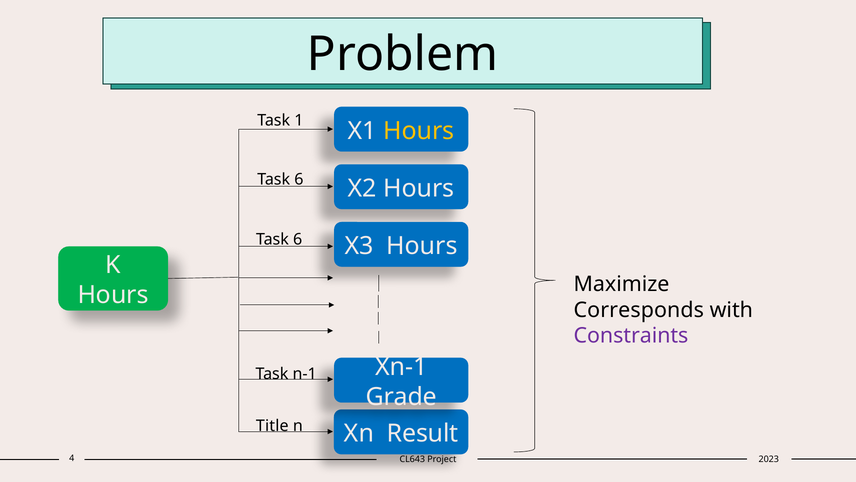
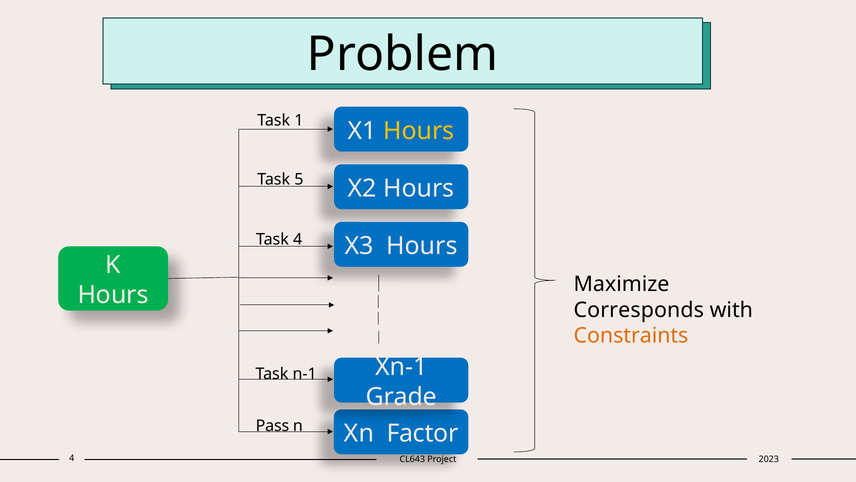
6: 6 -> 5 (299, 179)
6: 6 -> 4 (298, 239)
Constraints colour: purple -> orange (631, 335)
Title: Title -> Pass (272, 426)
Result: Result -> Factor (423, 433)
